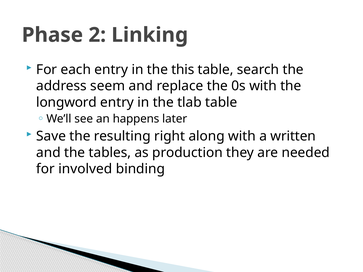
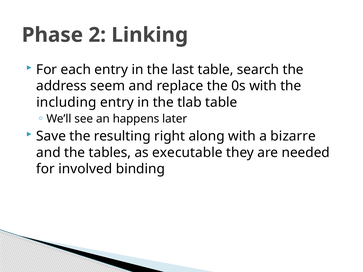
this: this -> last (183, 70)
longword: longword -> including (66, 102)
written: written -> bizarre (293, 136)
production: production -> executable (187, 153)
